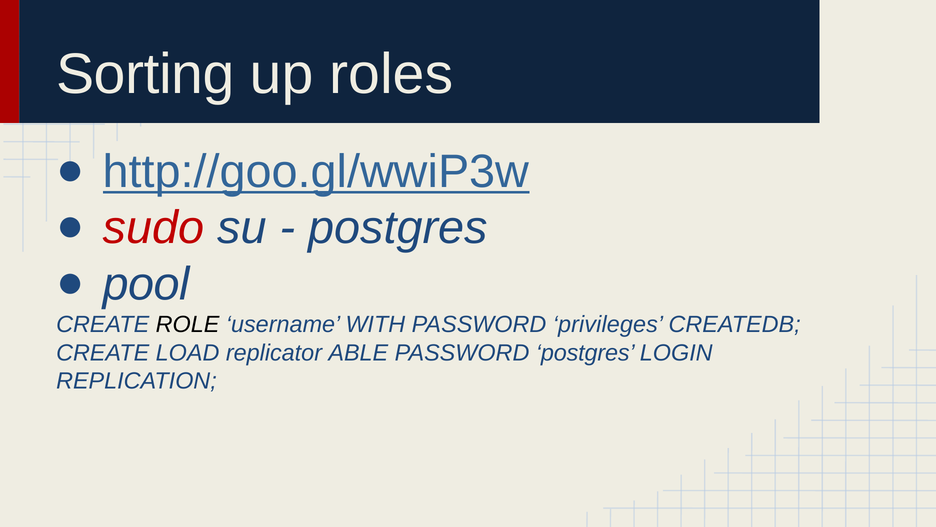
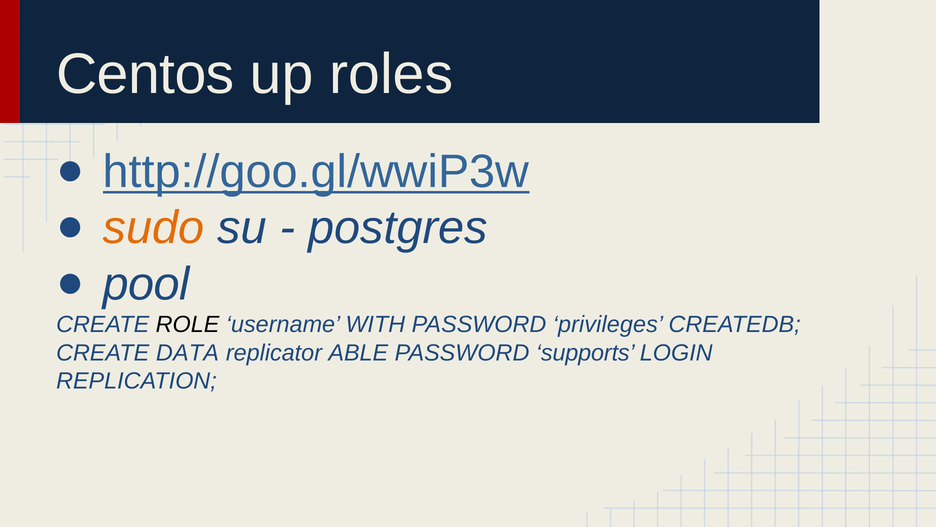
Sorting: Sorting -> Centos (145, 74)
sudo colour: red -> orange (154, 228)
LOAD: LOAD -> DATA (187, 352)
PASSWORD postgres: postgres -> supports (585, 352)
